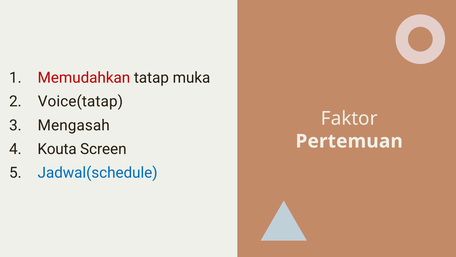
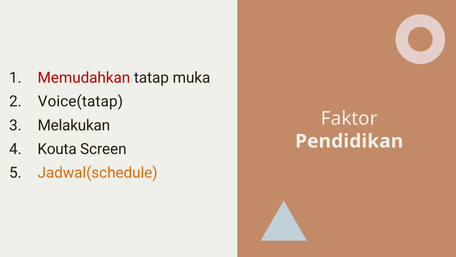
Mengasah: Mengasah -> Melakukan (74, 125)
Pertemuan: Pertemuan -> Pendidikan (349, 141)
Jadwal(schedule colour: blue -> orange (98, 173)
